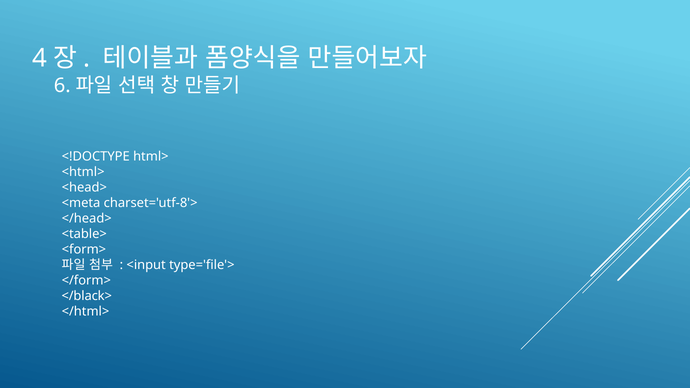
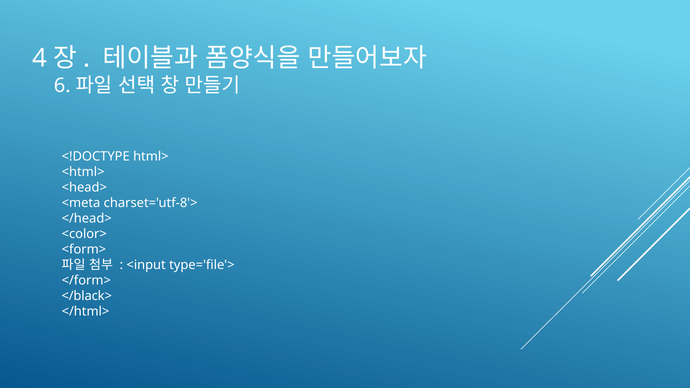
<table>: <table> -> <color> (84, 234)
